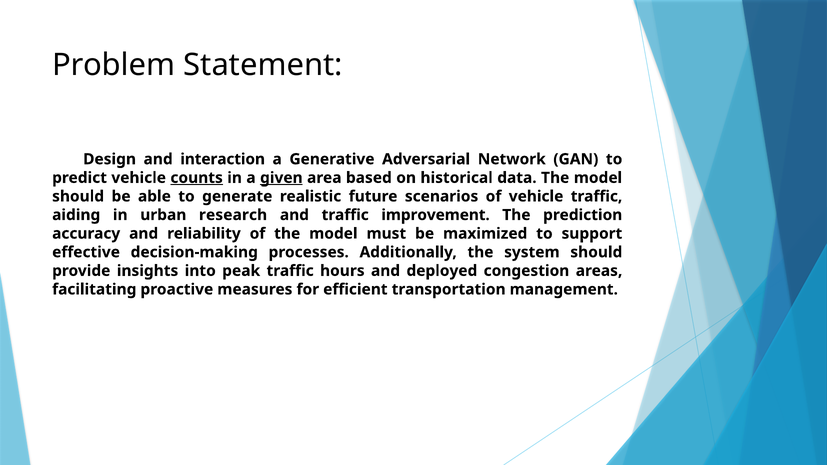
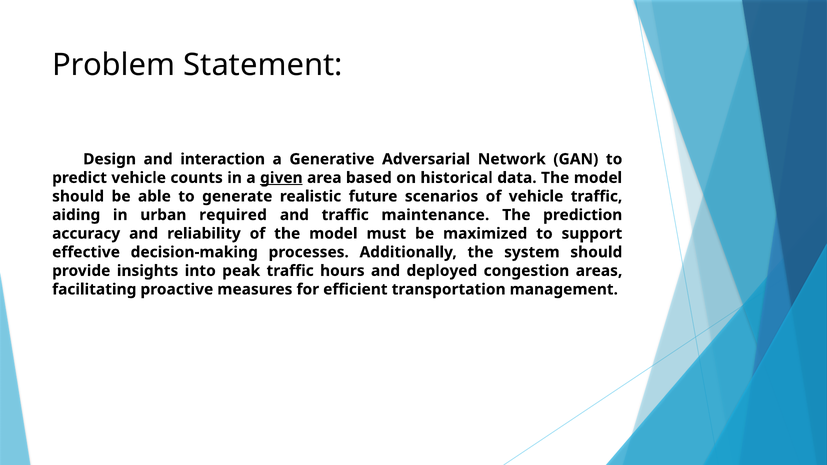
counts underline: present -> none (197, 178)
research: research -> required (233, 215)
improvement: improvement -> maintenance (435, 215)
